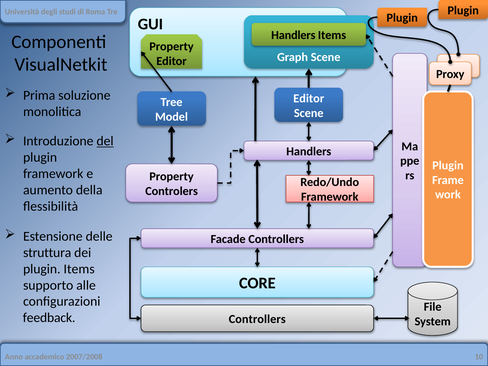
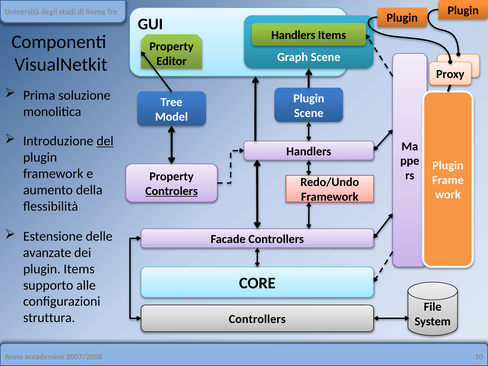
Editor: Editor -> Plugin (309, 98)
Controlers underline: none -> present (172, 191)
struttura: struttura -> avanzate (47, 253)
feedback: feedback -> struttura (49, 318)
